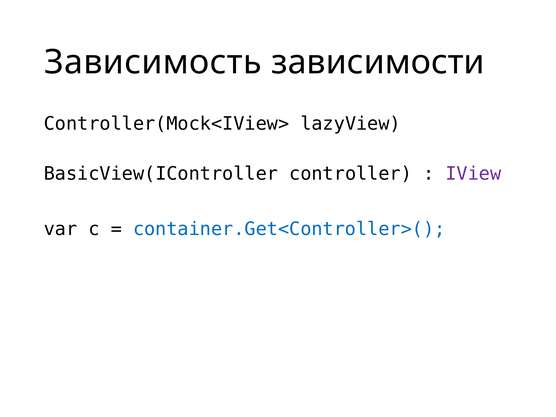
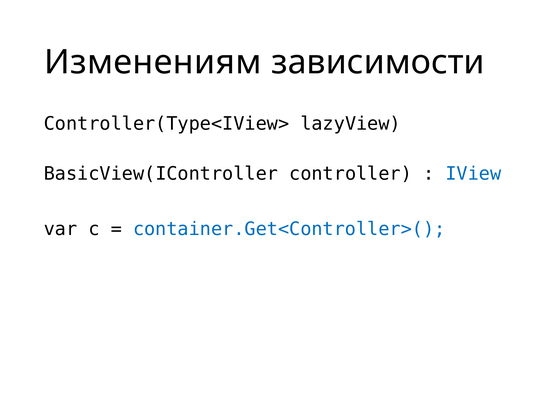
Зависимость: Зависимость -> Изменениям (153, 62)
Controller(Mock<IView>: Controller(Mock<IView> -> Controller(Type<IView> (166, 124)
IView colour: purple -> blue (473, 174)
